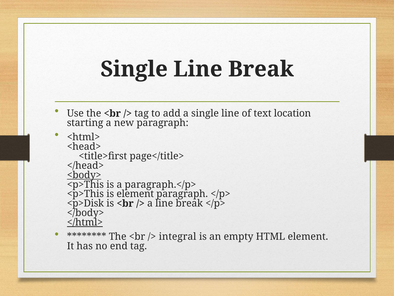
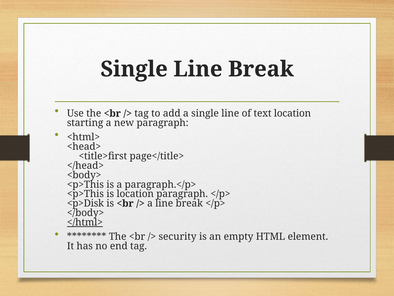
<body> underline: present -> none (84, 175)
is element: element -> location (135, 194)
integral: integral -> security (178, 236)
